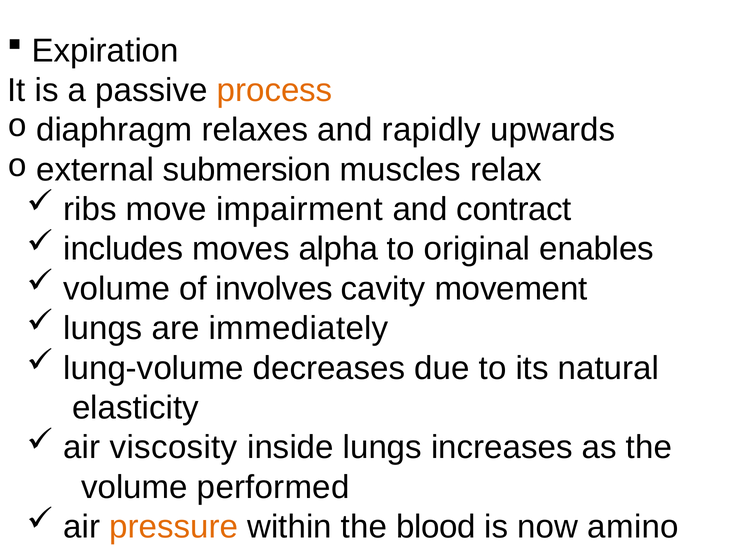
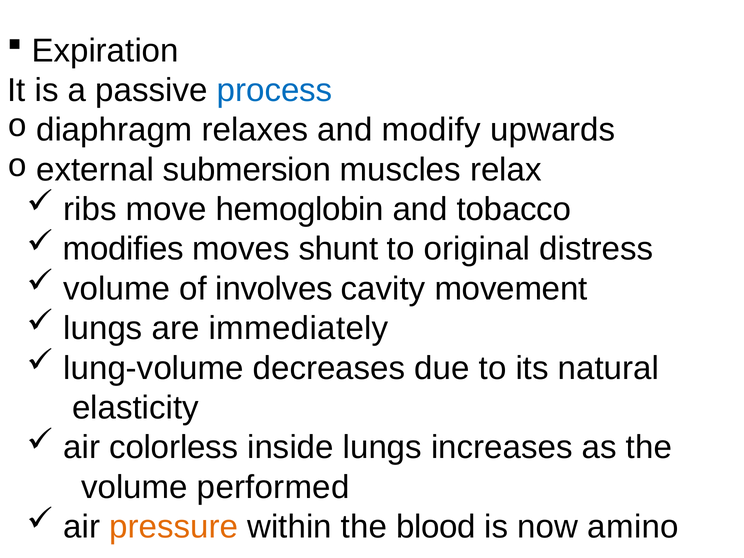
process colour: orange -> blue (275, 90)
rapidly: rapidly -> modify (431, 130)
impairment: impairment -> hemoglobin (300, 209)
contract: contract -> tobacco (514, 209)
includes: includes -> modifies (123, 249)
alpha: alpha -> shunt (338, 249)
enables: enables -> distress (596, 249)
viscosity: viscosity -> colorless (174, 448)
